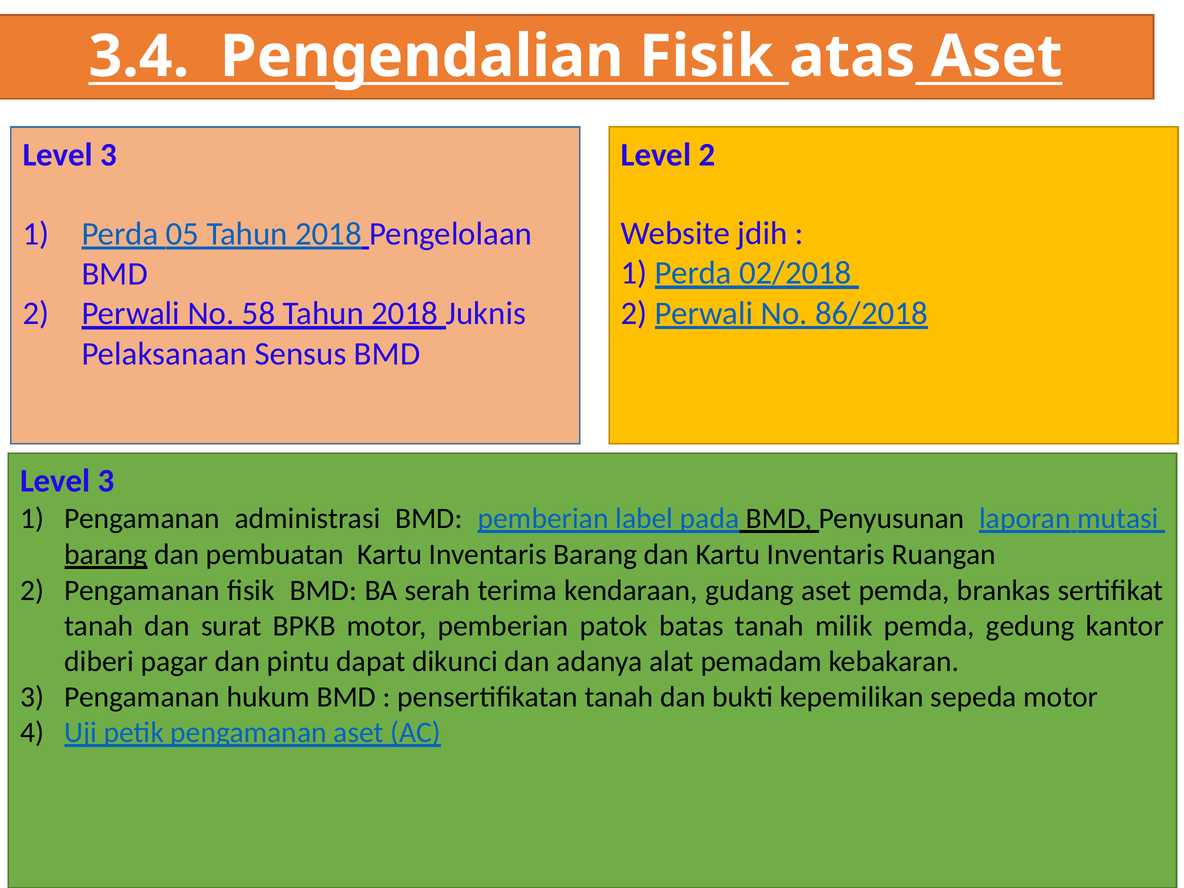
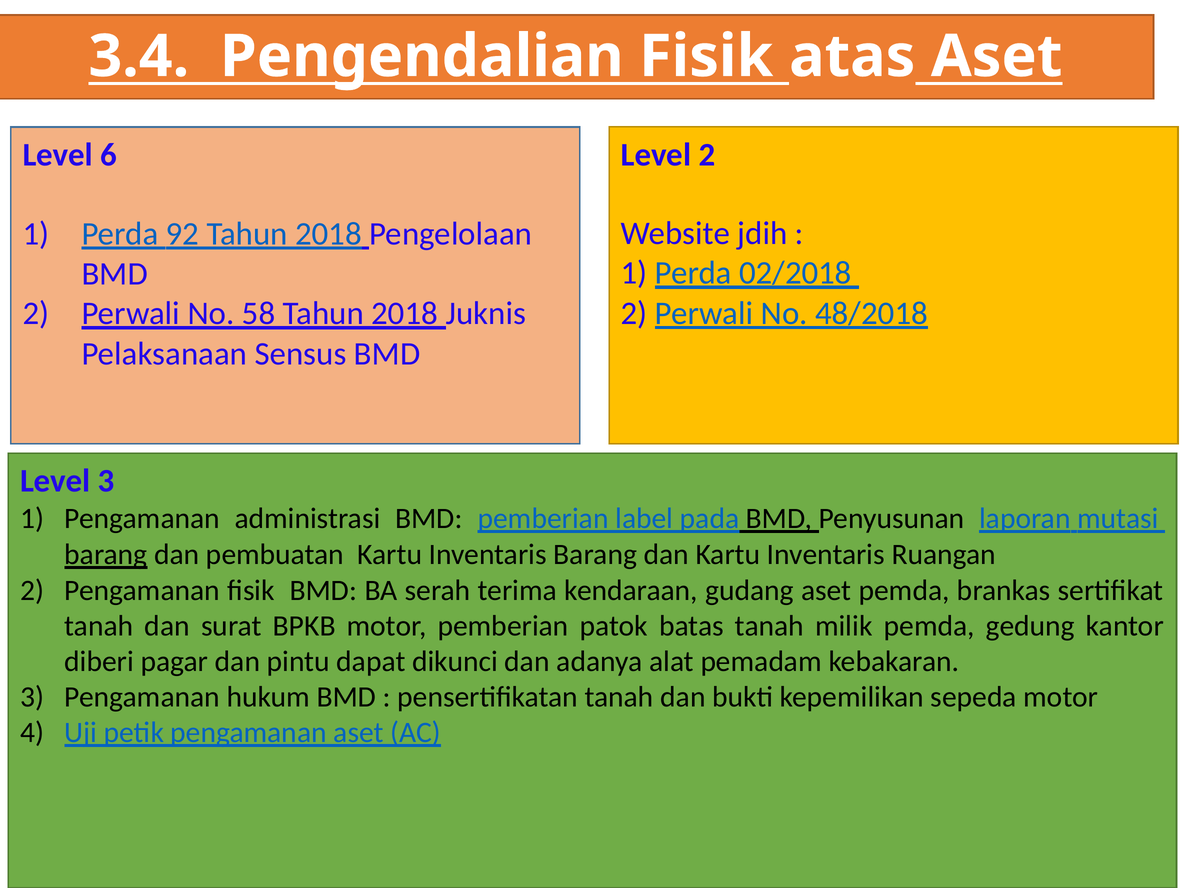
3: 3 -> 6 (109, 155)
05: 05 -> 92 (182, 234)
86/2018: 86/2018 -> 48/2018 (872, 313)
